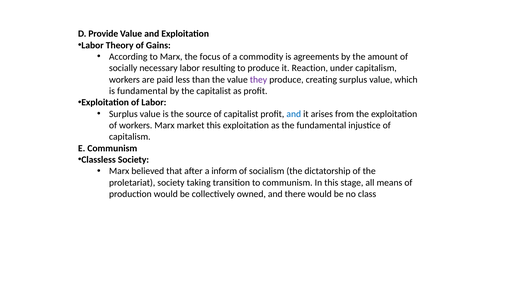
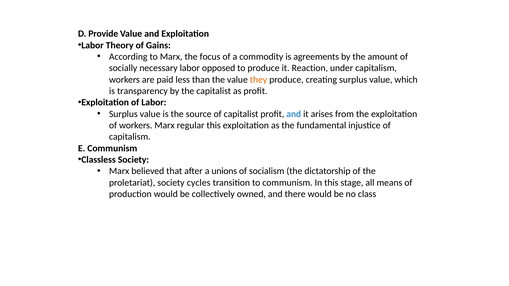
resulting: resulting -> opposed (219, 68)
they colour: purple -> orange (258, 80)
is fundamental: fundamental -> transparency (142, 91)
market: market -> regular (191, 125)
inform: inform -> unions (224, 171)
taking: taking -> cycles (199, 183)
